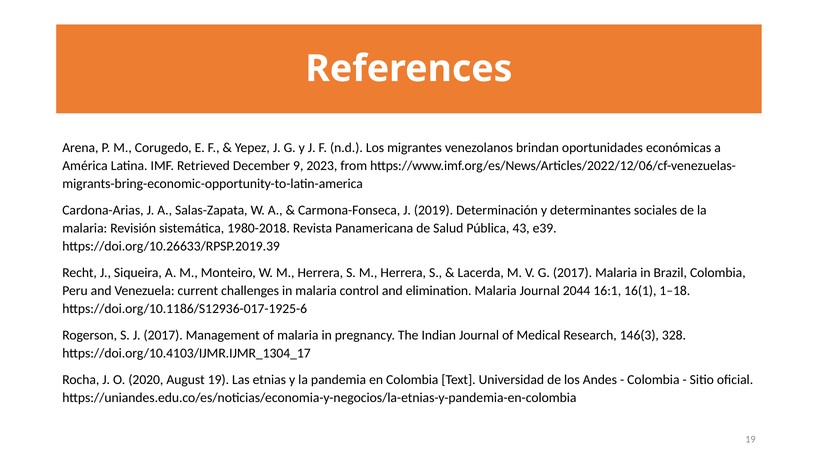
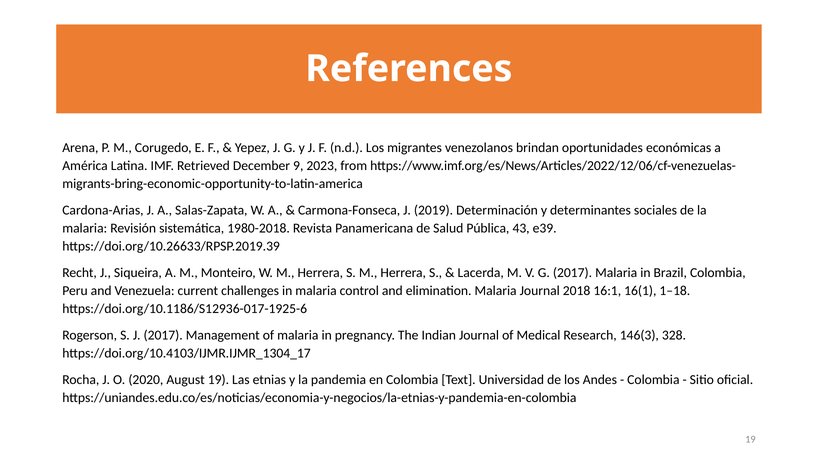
2044: 2044 -> 2018 (577, 291)
